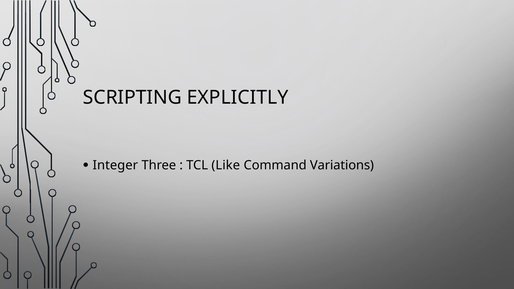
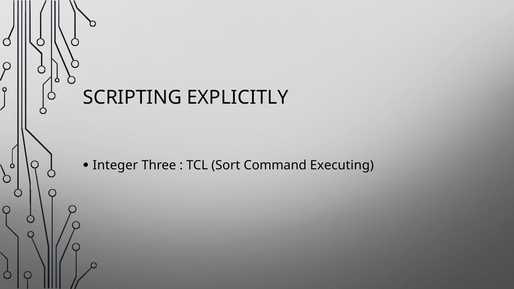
Like: Like -> Sort (226, 165)
Variations: Variations -> Executing (342, 165)
